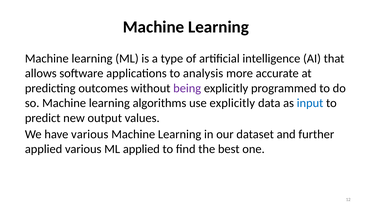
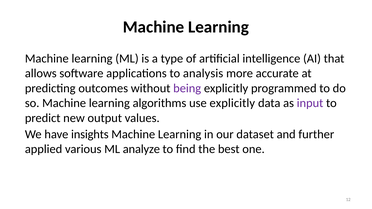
input colour: blue -> purple (310, 103)
have various: various -> insights (90, 134)
ML applied: applied -> analyze (141, 149)
